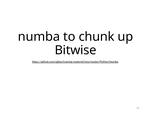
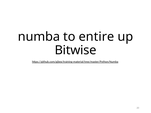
chunk: chunk -> entire (96, 37)
